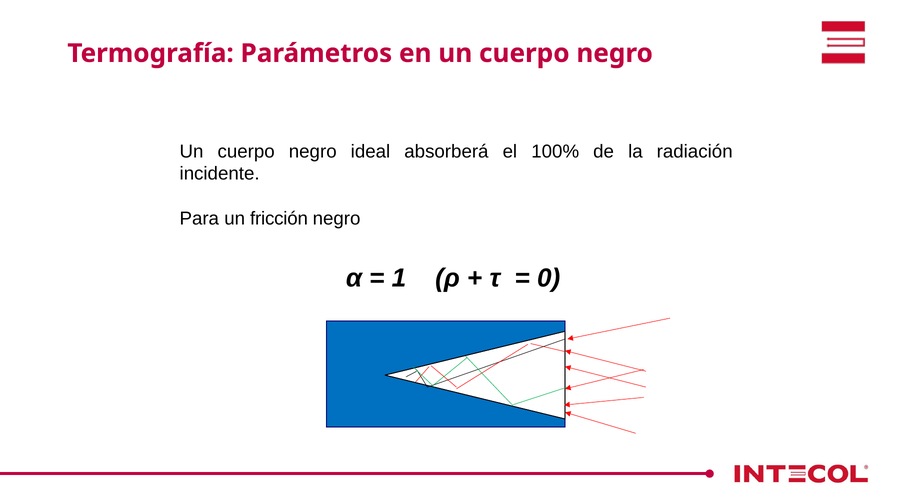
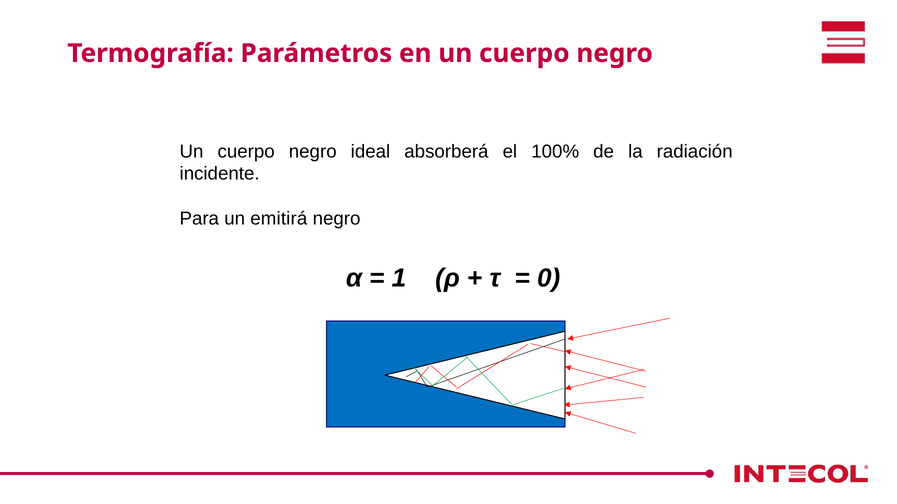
fricción: fricción -> emitirá (279, 219)
